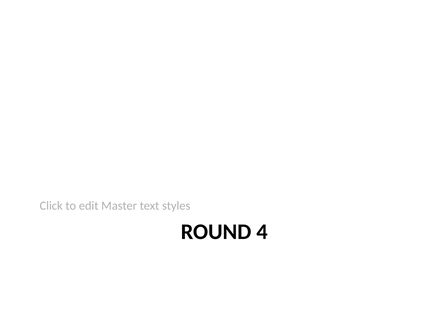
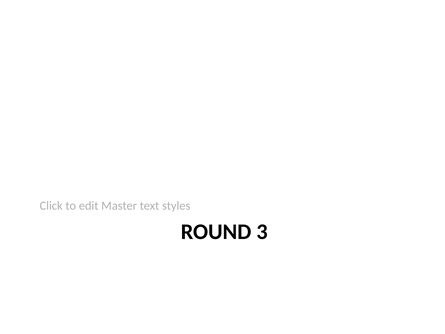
4: 4 -> 3 (262, 232)
